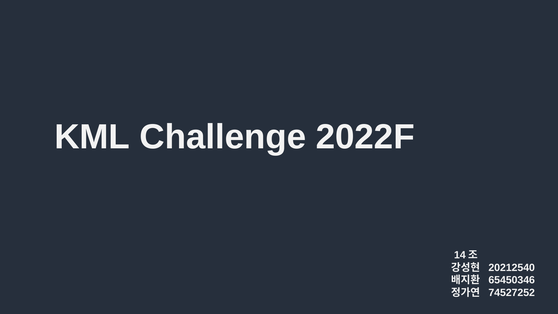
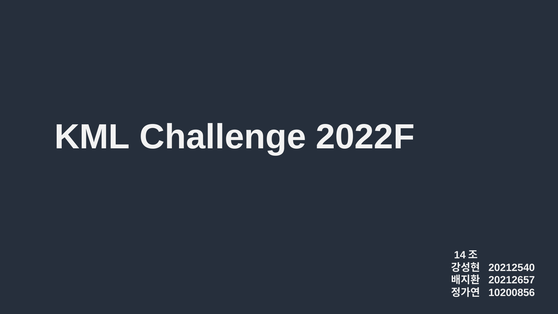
65450346: 65450346 -> 20212657 (512, 280)
74527252: 74527252 -> 10200856 (512, 293)
